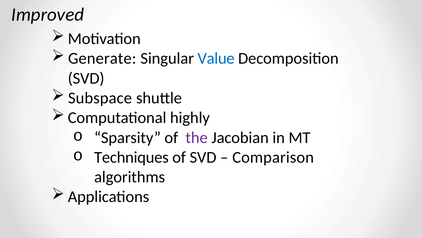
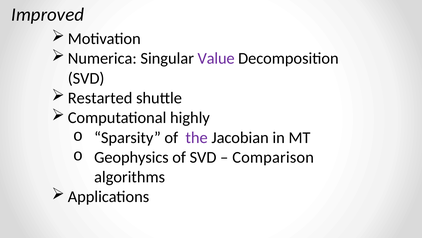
Generate: Generate -> Numerica (102, 58)
Value colour: blue -> purple (216, 58)
Subspace: Subspace -> Restarted (100, 98)
Techniques: Techniques -> Geophysics (131, 157)
